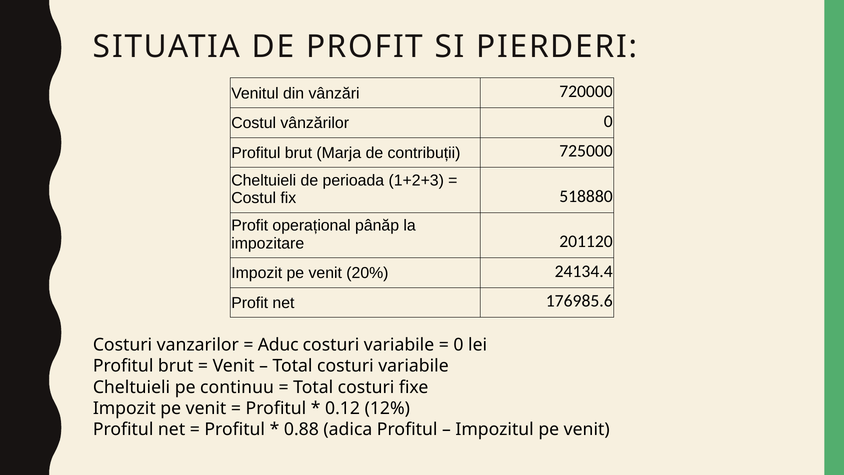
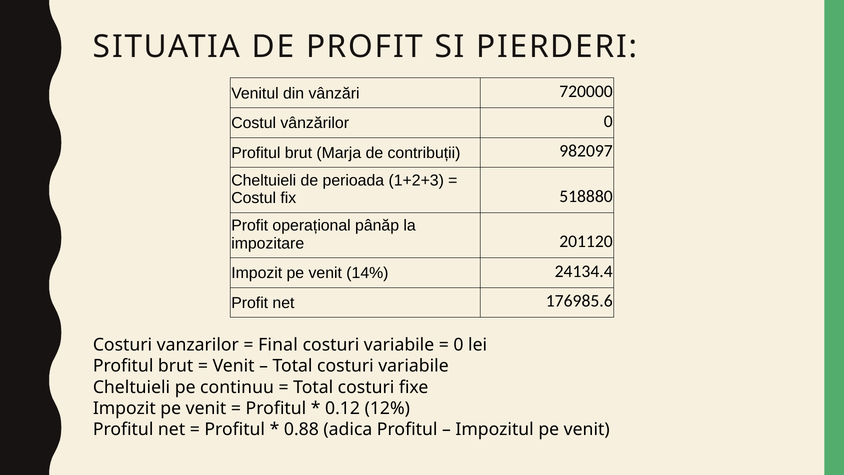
725000: 725000 -> 982097 (586, 151)
20%: 20% -> 14% (367, 273)
Aduc: Aduc -> Final (278, 345)
